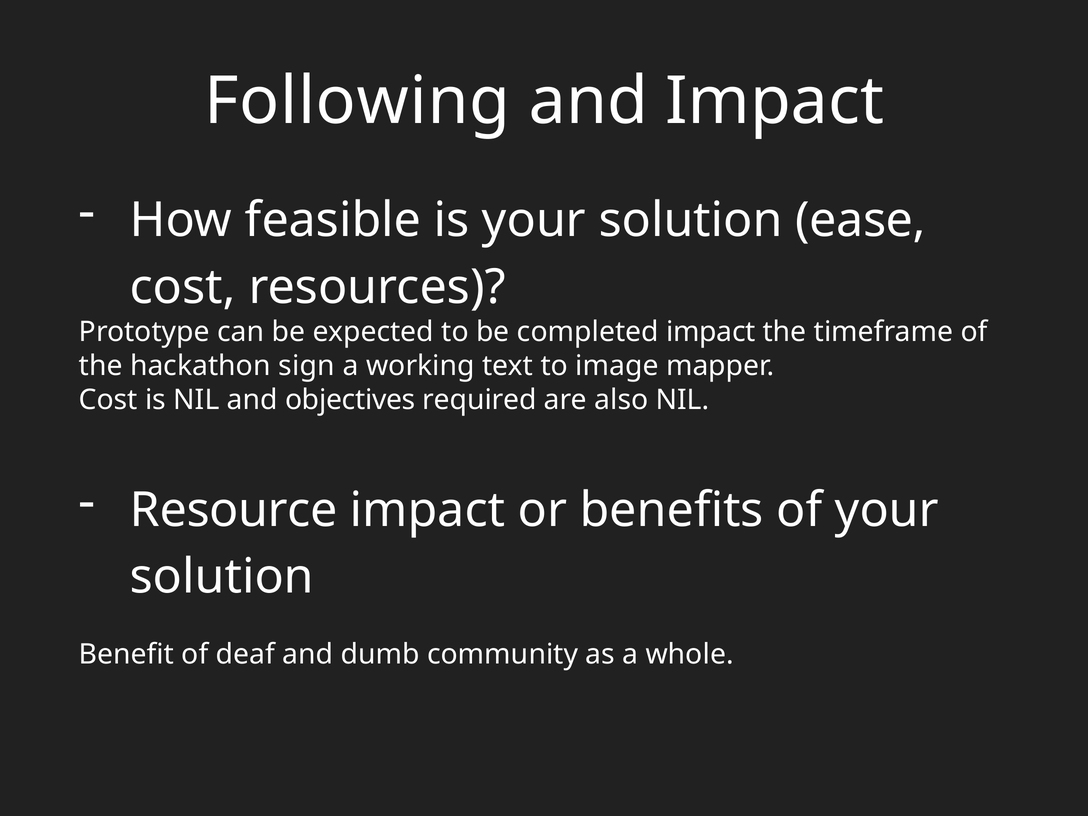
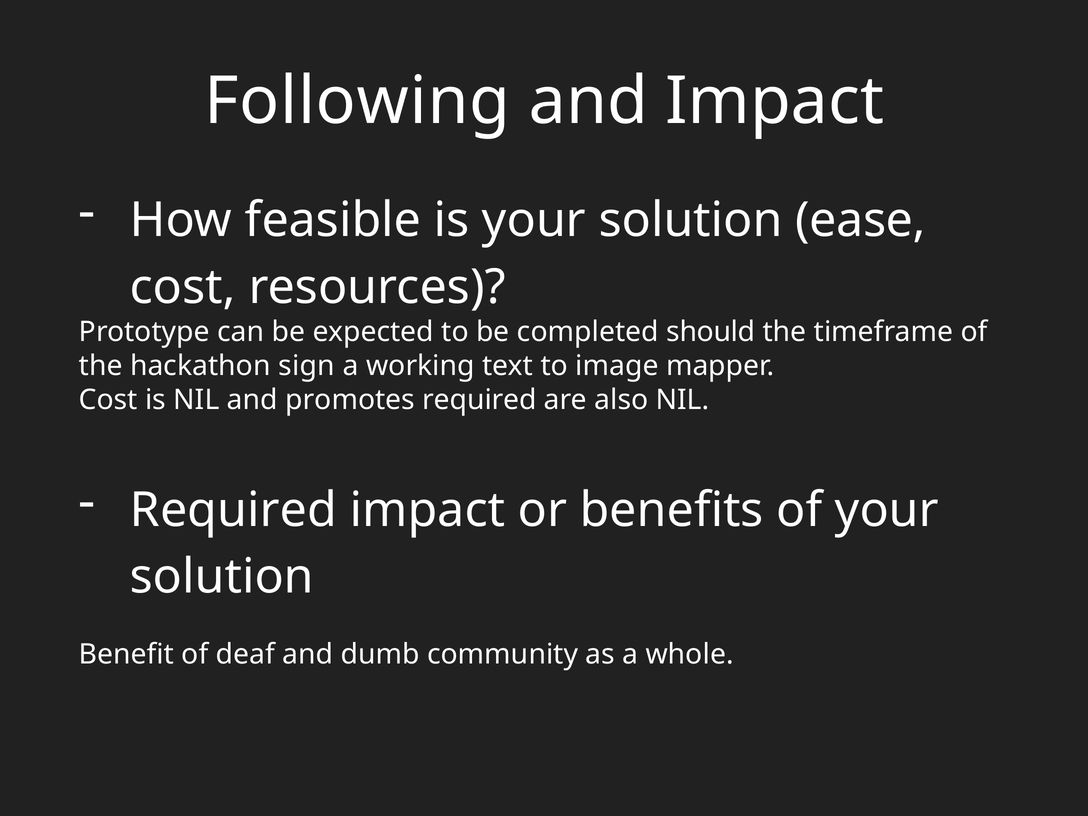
completed impact: impact -> should (711, 332)
objectives: objectives -> promotes (350, 400)
Resource: Resource -> Required (234, 510)
